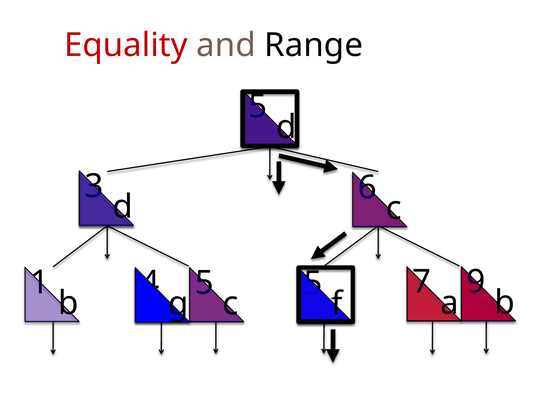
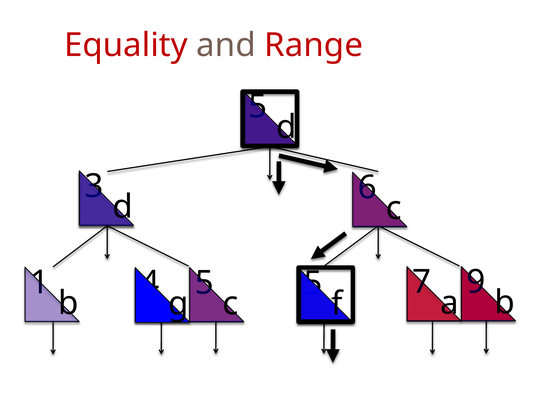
Range colour: black -> red (314, 45)
